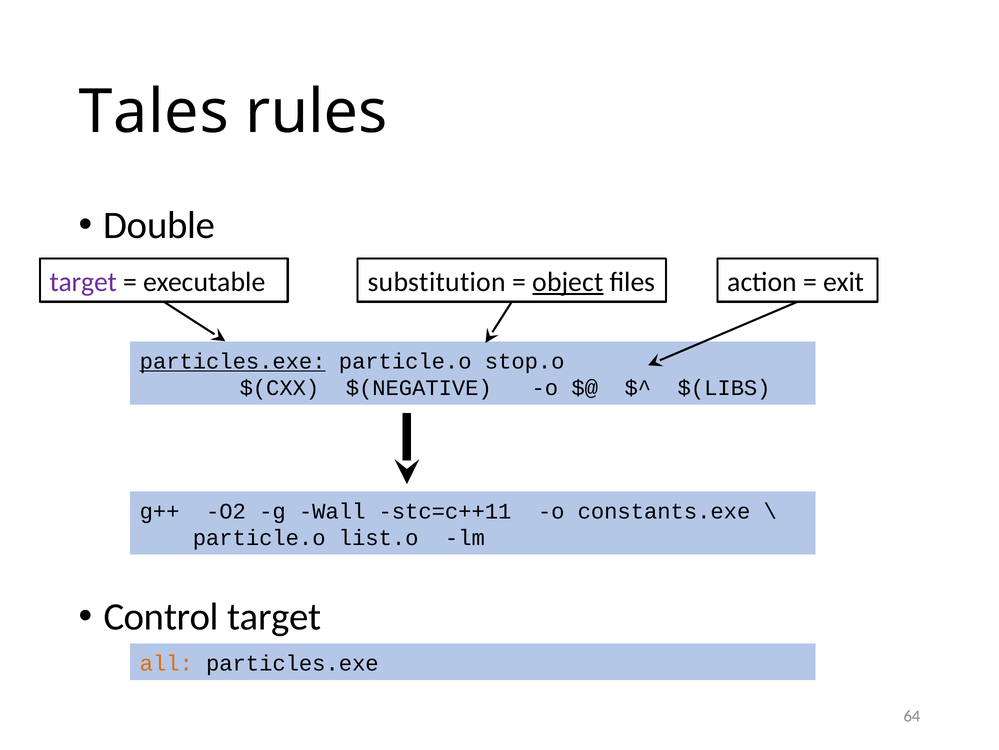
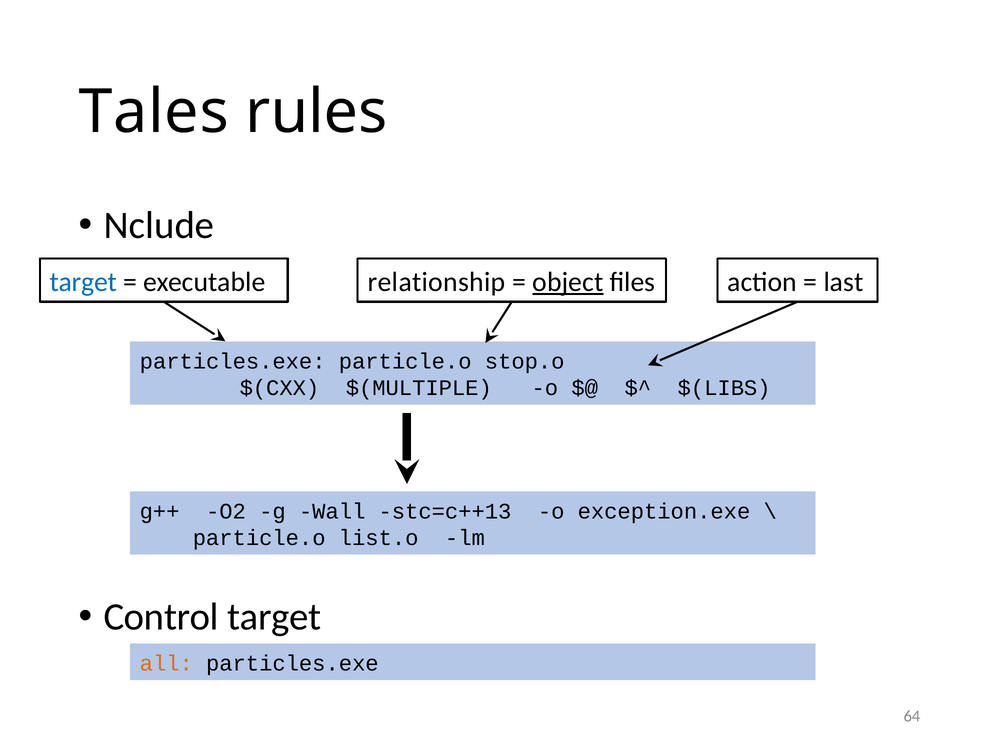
Double: Double -> Nclude (159, 225)
target colour: purple -> blue (83, 282)
substitution: substitution -> relationship (437, 282)
exit: exit -> last (843, 282)
particles.exe underline: present -> none (233, 361)
$(NEGATIVE: $(NEGATIVE -> $(MULTIPLE (419, 388)
stc=c++11: stc=c++11 -> stc=c++13 (445, 511)
constants.exe: constants.exe -> exception.exe (664, 511)
